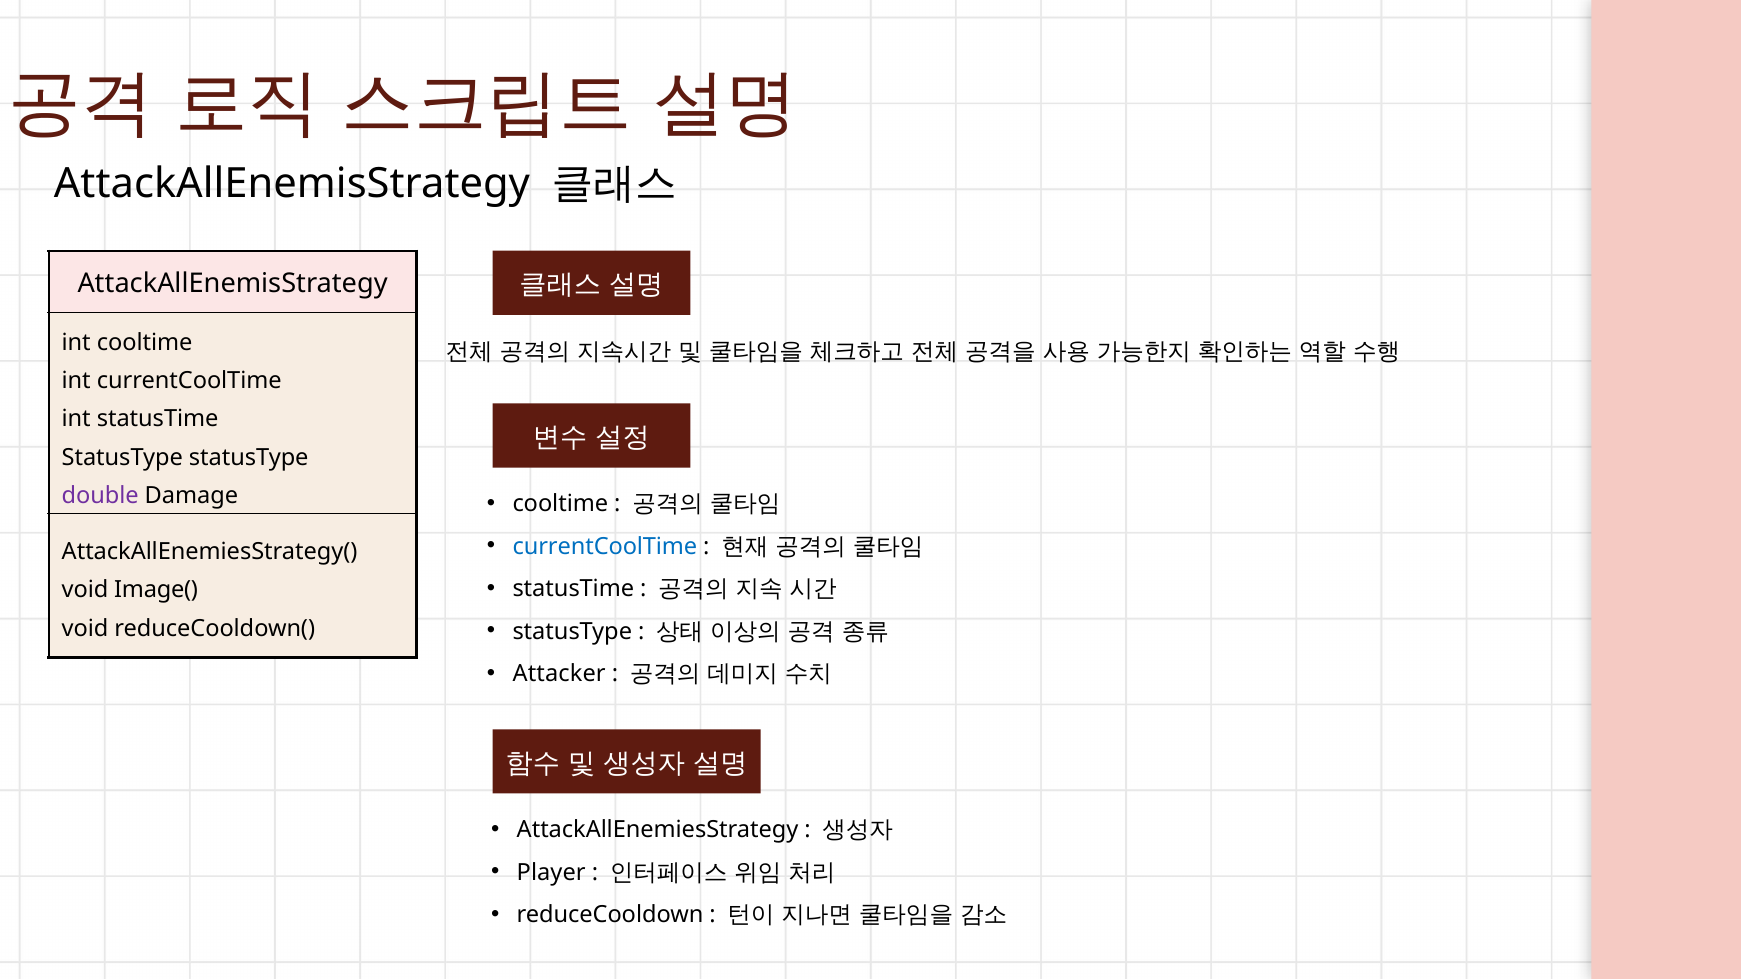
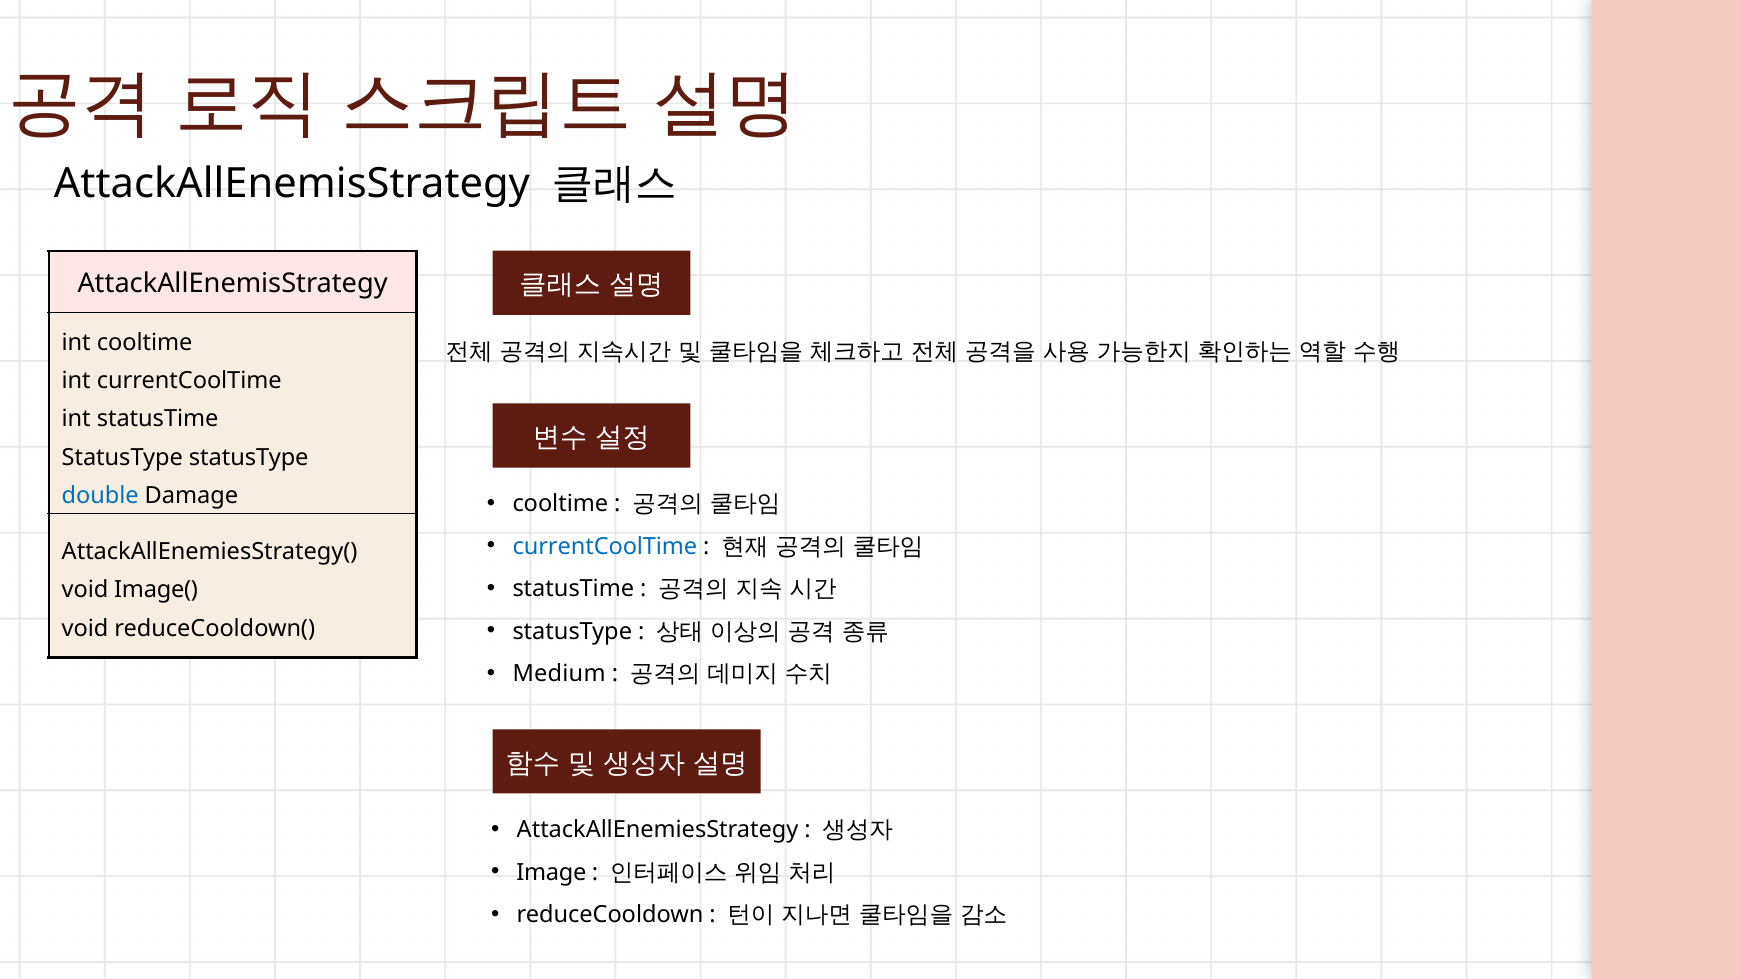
double colour: purple -> blue (100, 496)
Attacker: Attacker -> Medium (559, 674)
Player: Player -> Image (551, 873)
